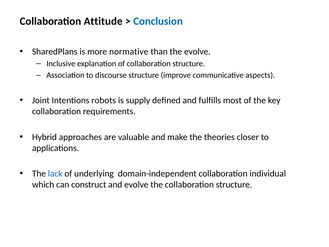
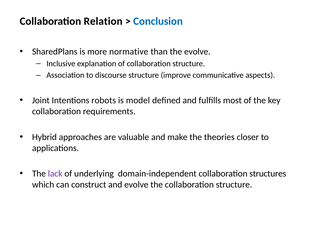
Attitude: Attitude -> Relation (103, 21)
supply: supply -> model (138, 100)
lack colour: blue -> purple (55, 174)
individual: individual -> structures (268, 174)
